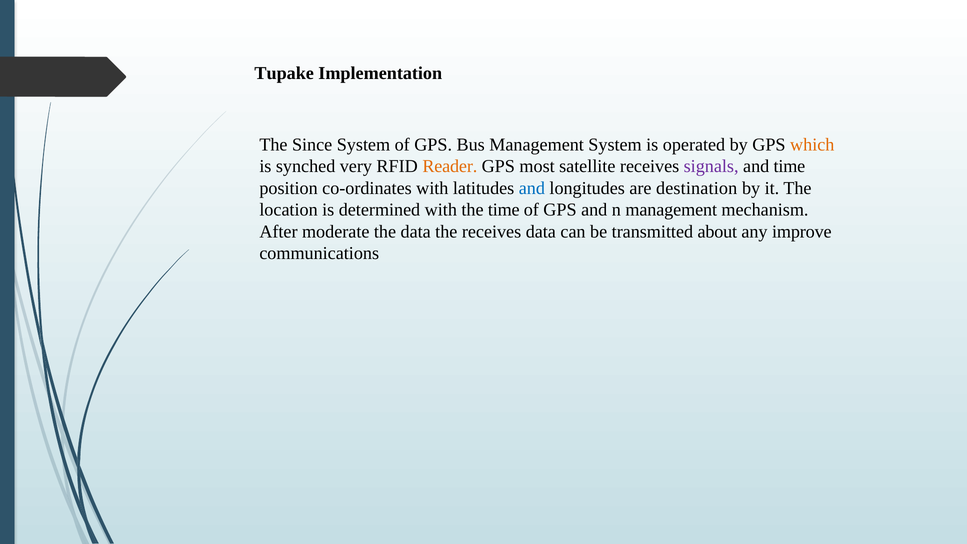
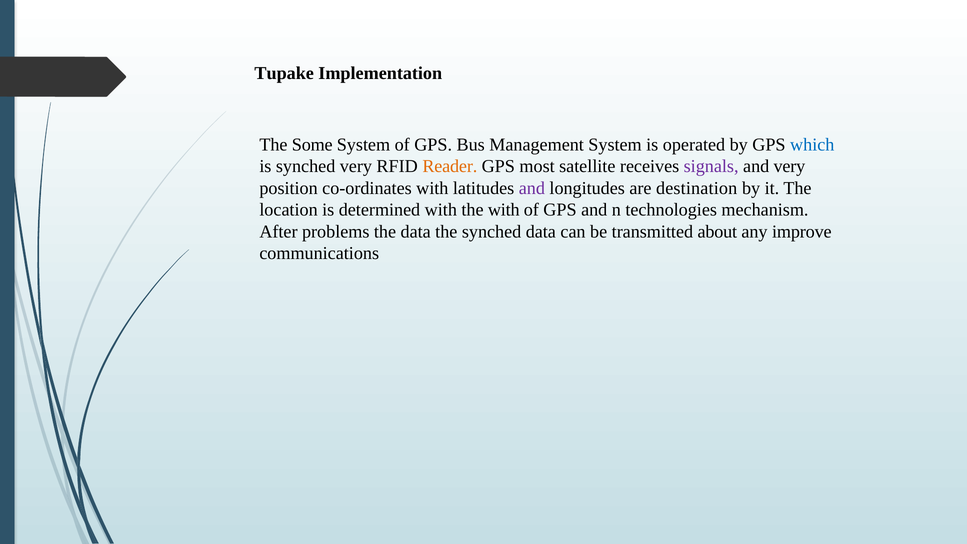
Since: Since -> Some (312, 145)
which colour: orange -> blue (812, 145)
and time: time -> very (789, 166)
and colour: blue -> purple (532, 188)
the time: time -> with (504, 210)
n management: management -> technologies (671, 210)
moderate: moderate -> problems (336, 232)
the receives: receives -> synched (492, 232)
